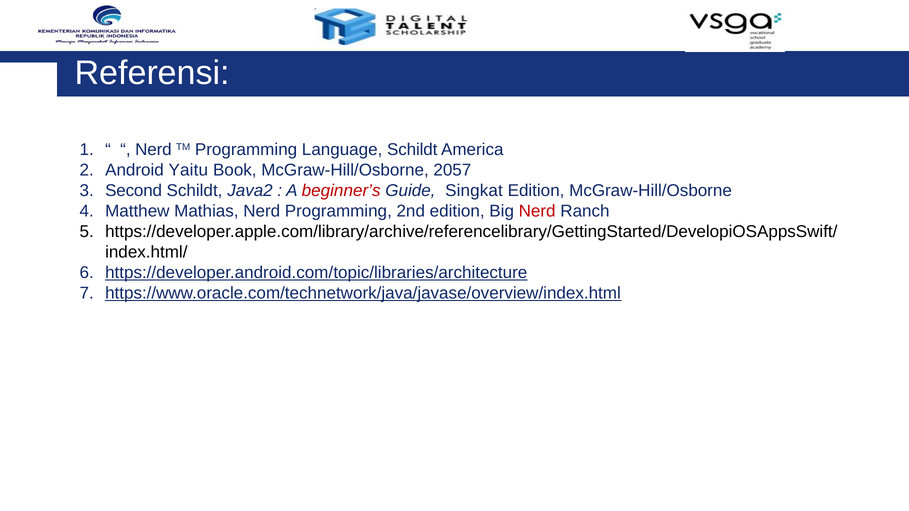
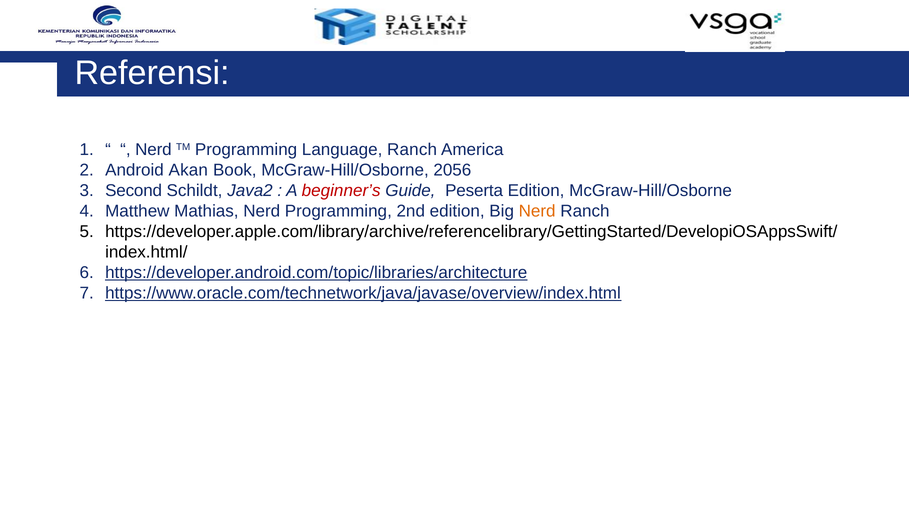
Language Schildt: Schildt -> Ranch (412, 150)
Yaitu: Yaitu -> Akan (188, 170)
2057: 2057 -> 2056 (452, 170)
Singkat: Singkat -> Peserta (474, 191)
Nerd colour: red -> orange (537, 211)
